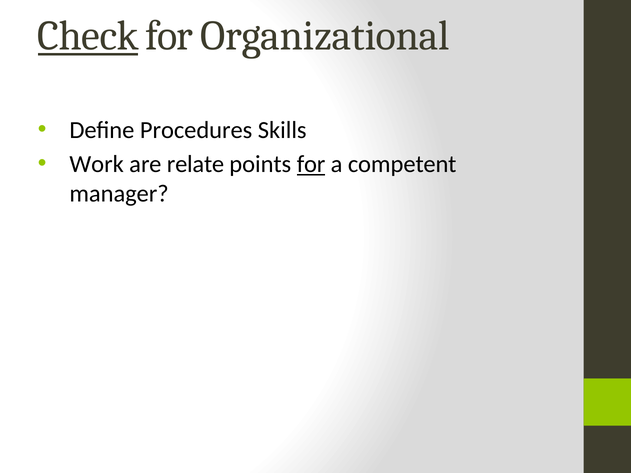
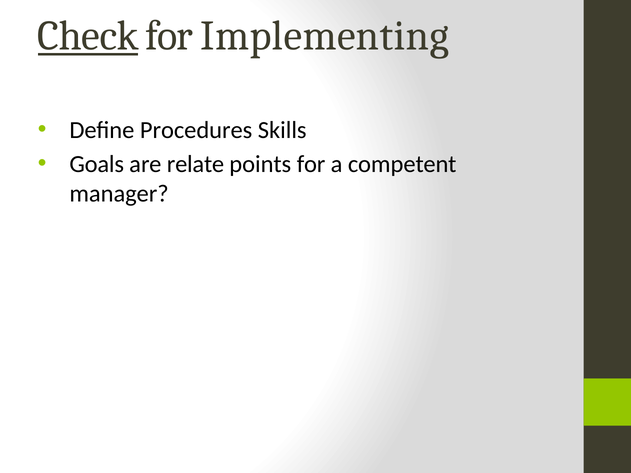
Organizational: Organizational -> Implementing (325, 36)
Work: Work -> Goals (97, 164)
for underline: present -> none (311, 164)
